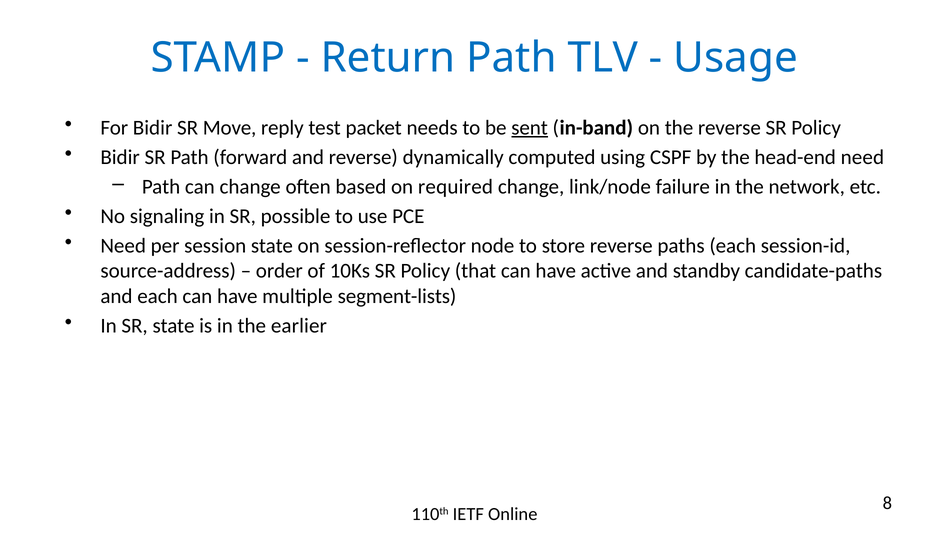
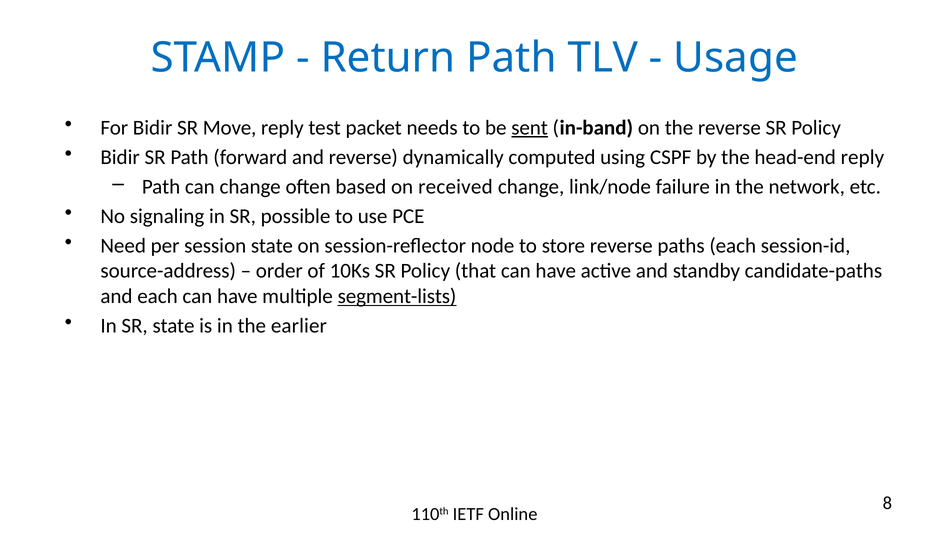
head-end need: need -> reply (862, 157)
required: required -> received (455, 187)
segment-lists underline: none -> present (397, 296)
